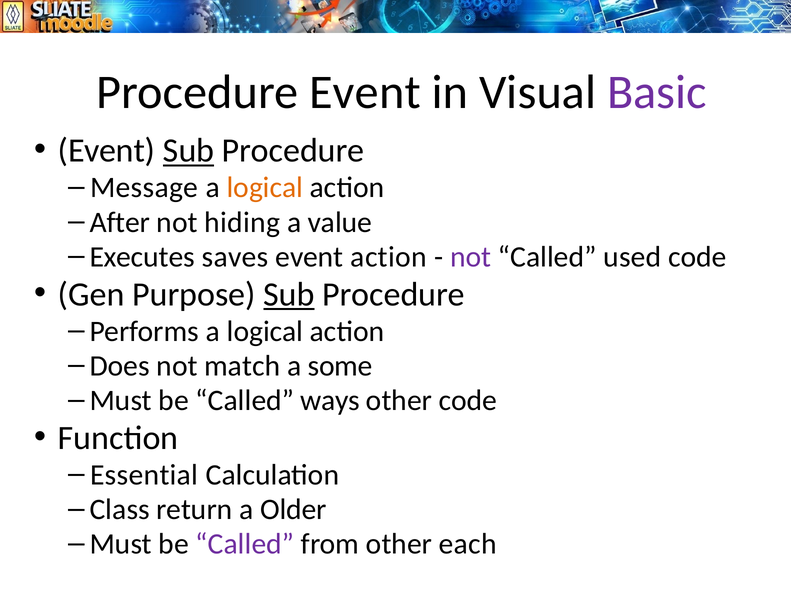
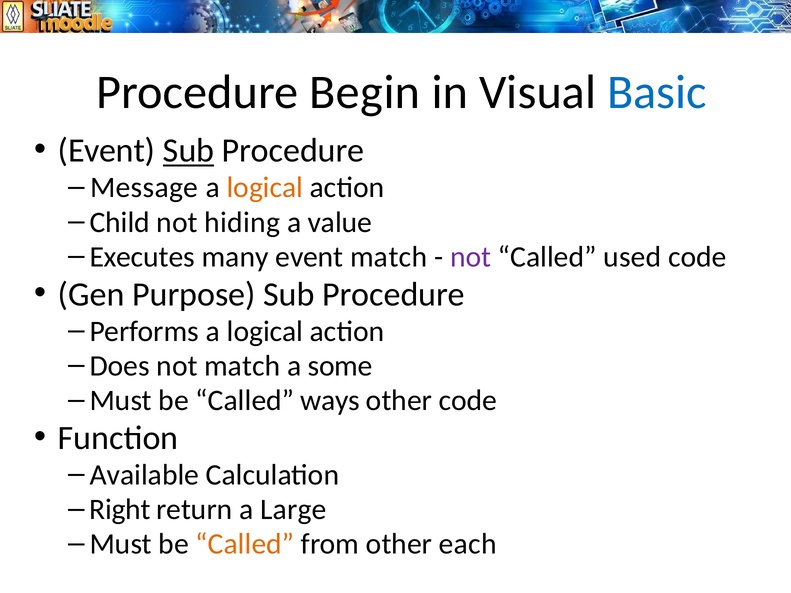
Procedure Event: Event -> Begin (365, 92)
Basic colour: purple -> blue (657, 92)
After: After -> Child (120, 222)
saves: saves -> many (235, 257)
event action: action -> match (389, 257)
Sub underline: present -> none (289, 294)
Essential: Essential -> Available (144, 475)
Class: Class -> Right (120, 510)
Older: Older -> Large (293, 510)
Called colour: purple -> orange (245, 544)
